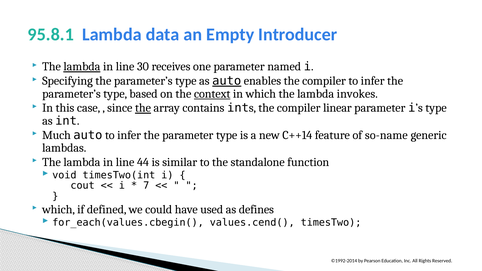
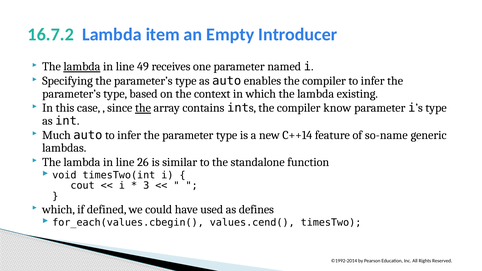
95.8.1: 95.8.1 -> 16.7.2 (51, 35)
data: data -> item (163, 35)
30: 30 -> 49 (143, 67)
auto underline: present -> none (227, 81)
context underline: present -> none (212, 94)
invokes: invokes -> existing (357, 94)
linear: linear -> know (337, 108)
44: 44 -> 26 (143, 162)
7: 7 -> 3 (146, 186)
